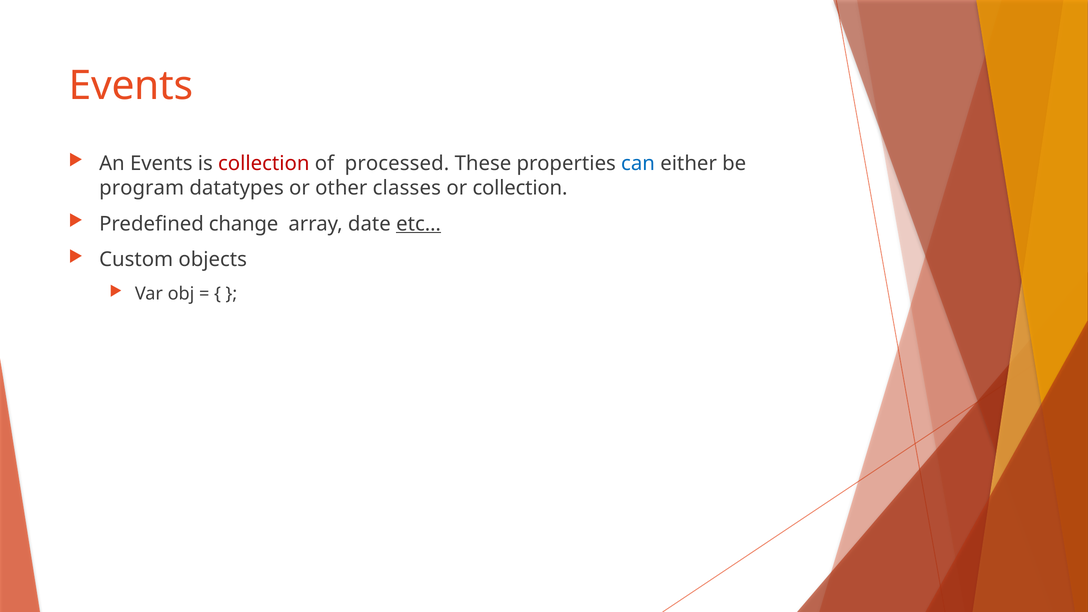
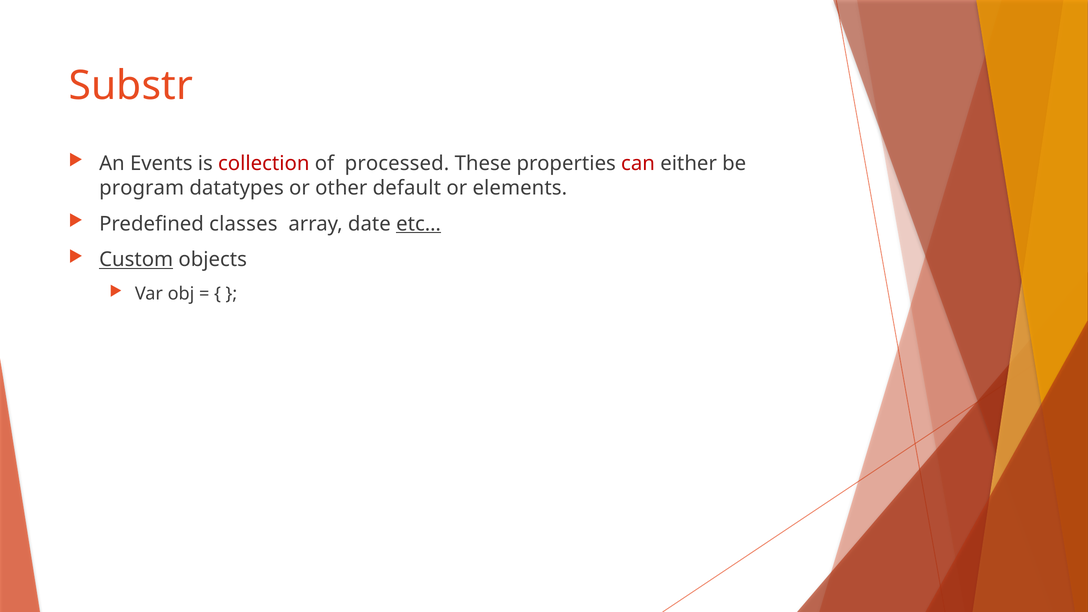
Events: Events -> Substr (131, 86)
can colour: blue -> red (638, 163)
classes: classes -> default (407, 188)
or collection: collection -> elements (520, 188)
change: change -> classes (243, 224)
Custom underline: none -> present (136, 260)
